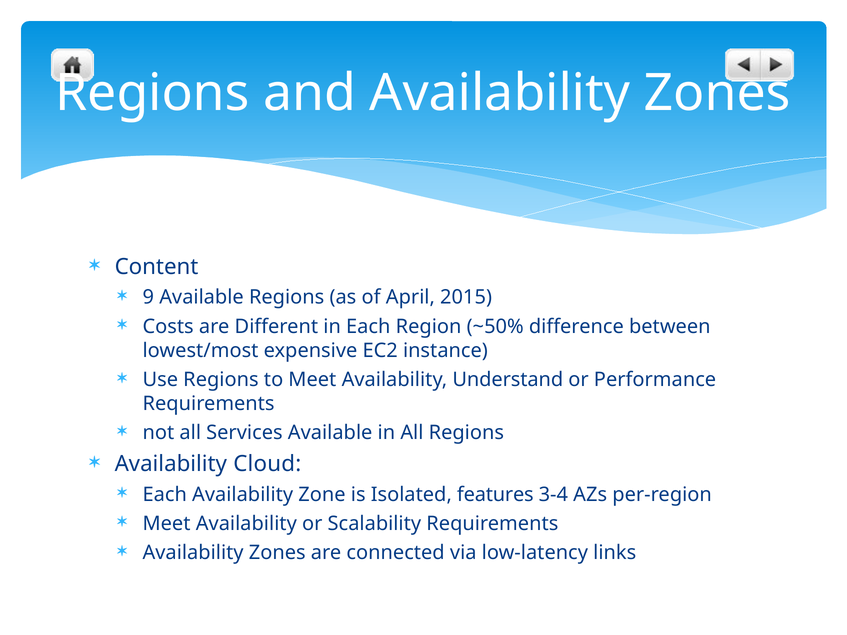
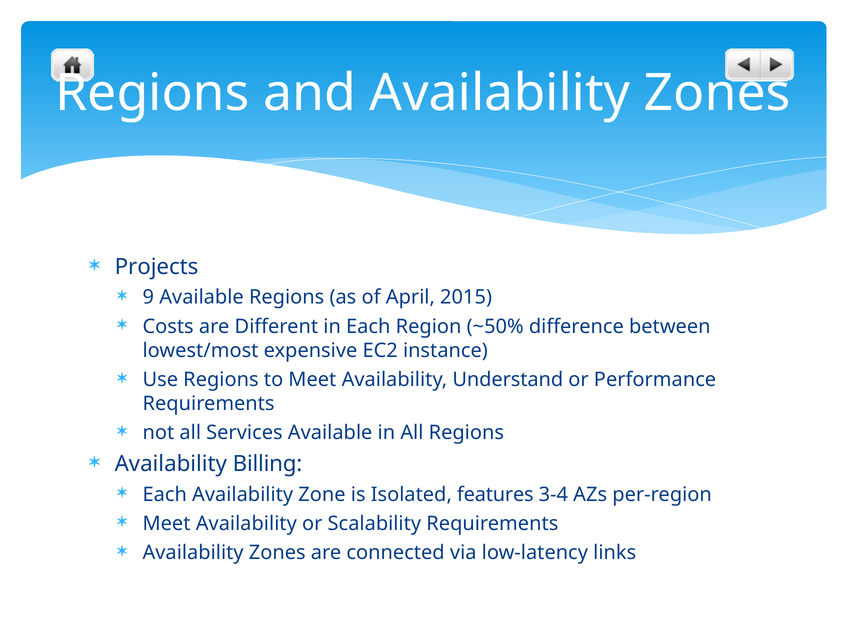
Content: Content -> Projects (157, 267)
Cloud: Cloud -> Billing (268, 464)
